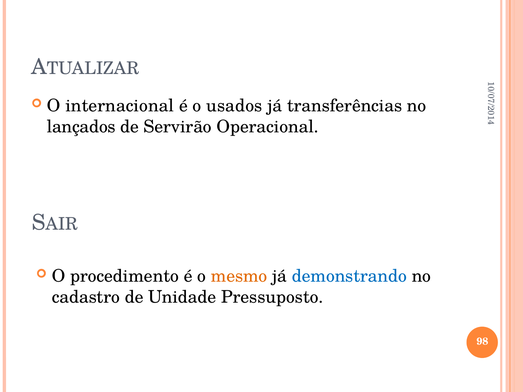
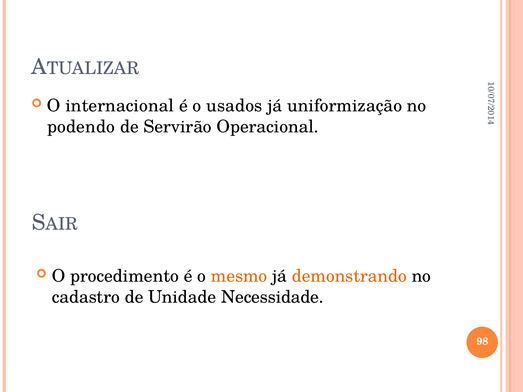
transferências: transferências -> uniformização (345, 106)
lançados: lançados -> podendo (81, 127)
demonstrando colour: blue -> orange (349, 276)
Pressuposto: Pressuposto -> Necessidade (272, 297)
